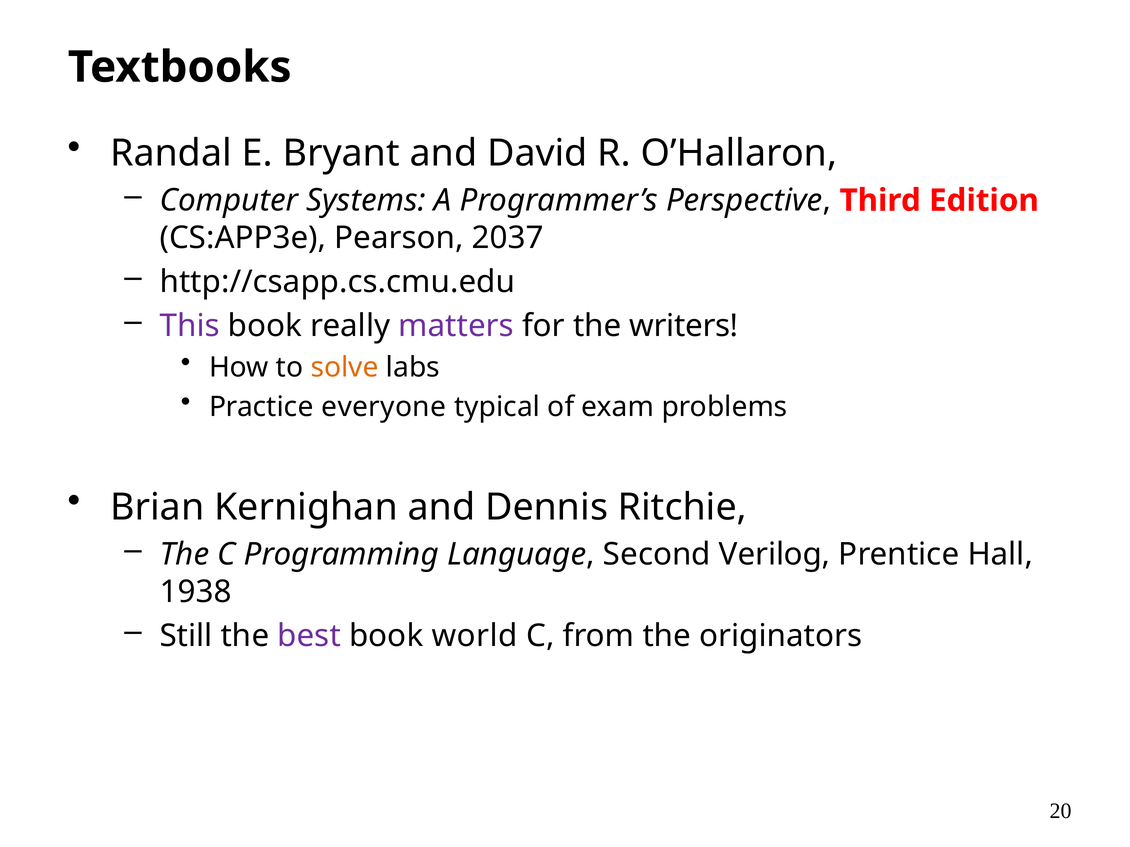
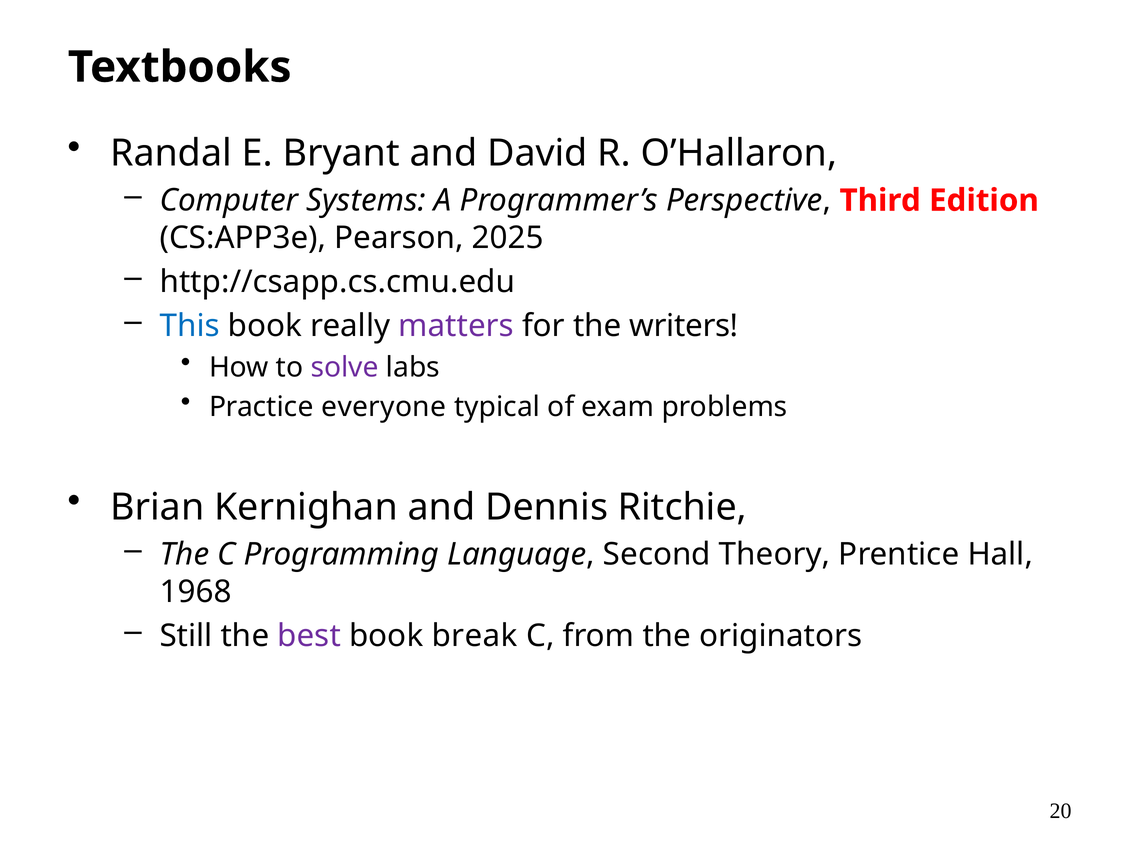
2037: 2037 -> 2025 (508, 238)
This colour: purple -> blue (190, 326)
solve colour: orange -> purple (345, 367)
Verilog: Verilog -> Theory (775, 555)
1938: 1938 -> 1968 (196, 592)
world: world -> break (475, 636)
